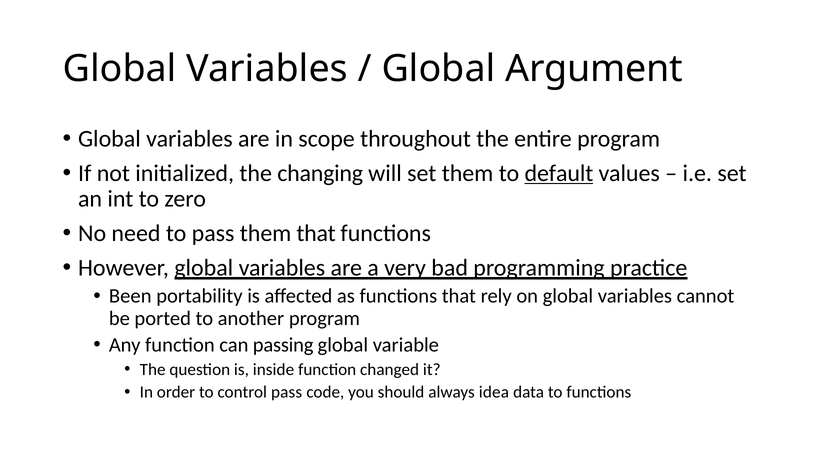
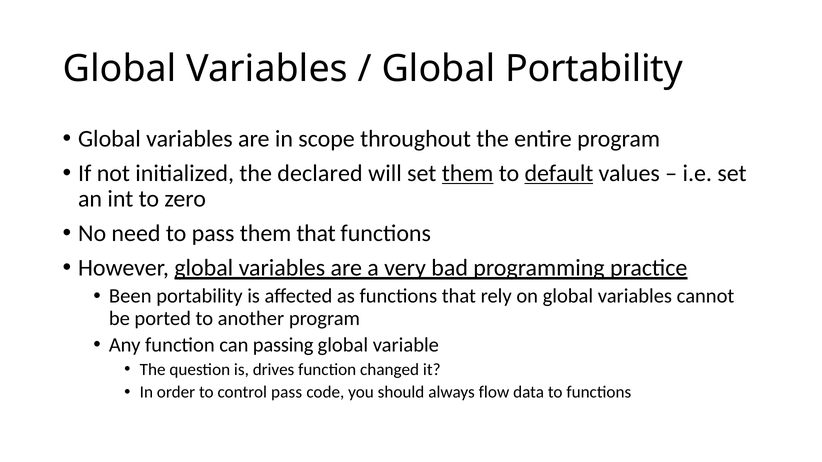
Global Argument: Argument -> Portability (594, 69)
changing: changing -> declared (320, 173)
them underline: none -> present (468, 173)
inside: inside -> drives (274, 370)
idea: idea -> flow (494, 392)
